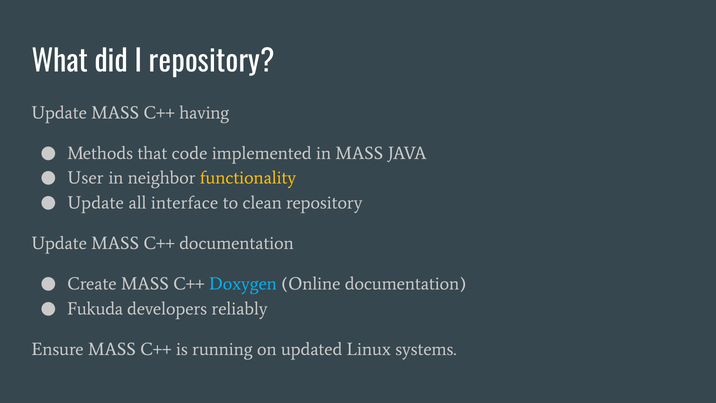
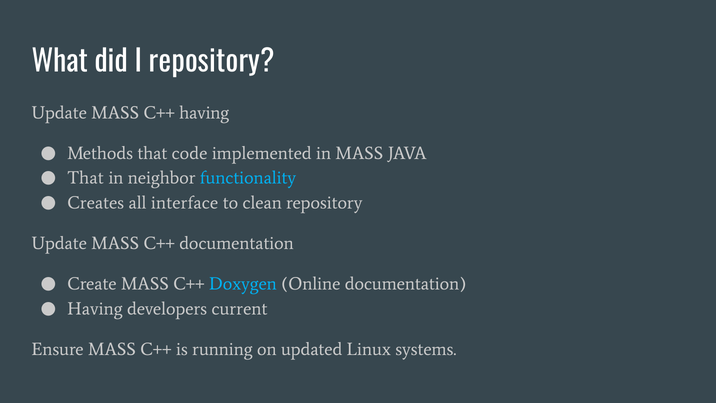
User: User -> That (86, 178)
functionality colour: yellow -> light blue (248, 178)
Update: Update -> Creates (96, 203)
Fukuda: Fukuda -> Having (95, 308)
reliably: reliably -> current (239, 308)
